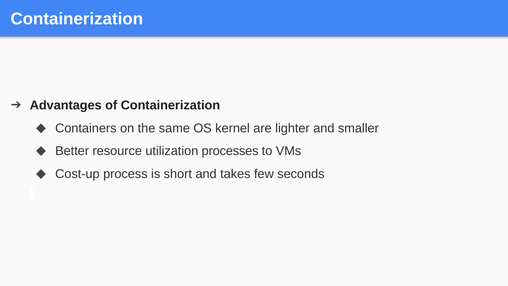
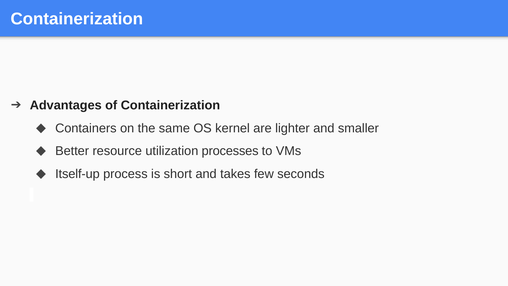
Cost-up: Cost-up -> Itself-up (77, 174)
